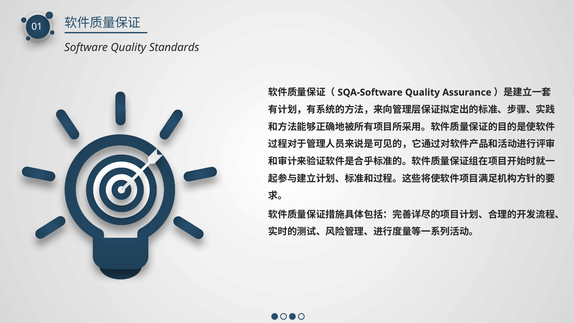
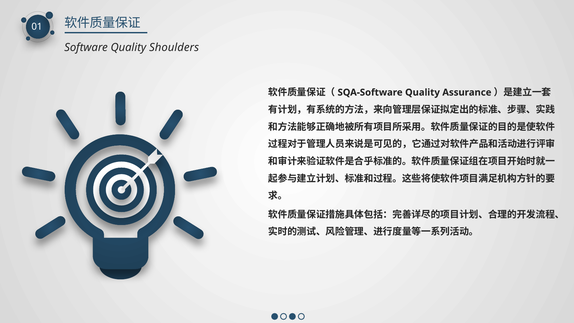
Standards: Standards -> Shoulders (174, 48)
